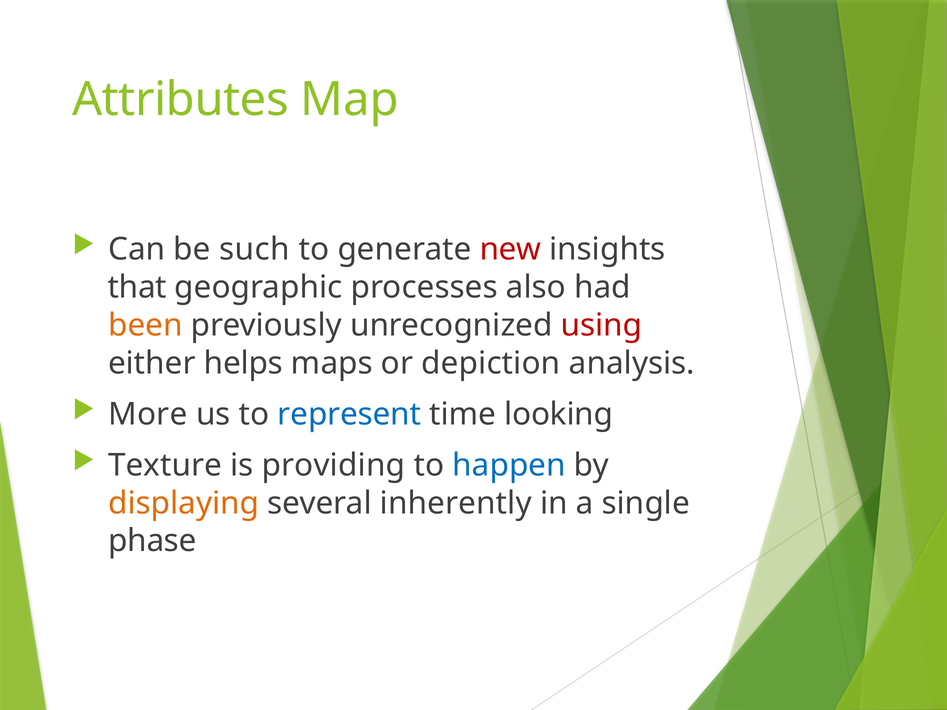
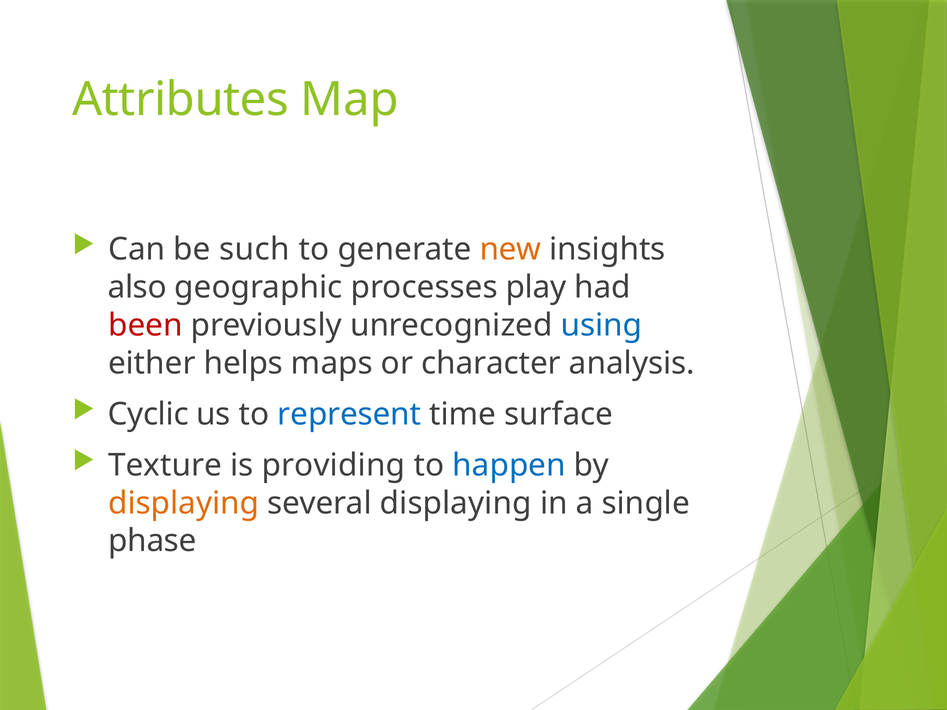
new colour: red -> orange (510, 250)
that: that -> also (137, 288)
also: also -> play (536, 288)
been colour: orange -> red (145, 325)
using colour: red -> blue (602, 325)
depiction: depiction -> character (491, 363)
More: More -> Cyclic (148, 414)
looking: looking -> surface (559, 414)
several inherently: inherently -> displaying (456, 503)
